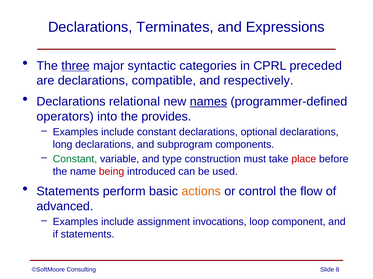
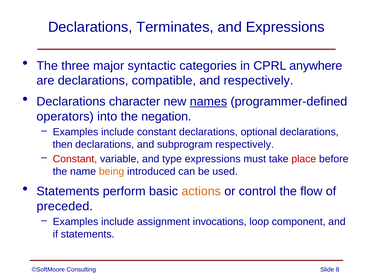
three underline: present -> none (75, 66)
preceded: preceded -> anywhere (316, 66)
relational: relational -> character (135, 102)
provides: provides -> negation (166, 117)
long: long -> then (63, 145)
subprogram components: components -> respectively (245, 145)
Constant colour: green -> red (75, 159)
type construction: construction -> expressions (213, 159)
being colour: red -> orange (112, 172)
advanced: advanced -> preceded (65, 207)
